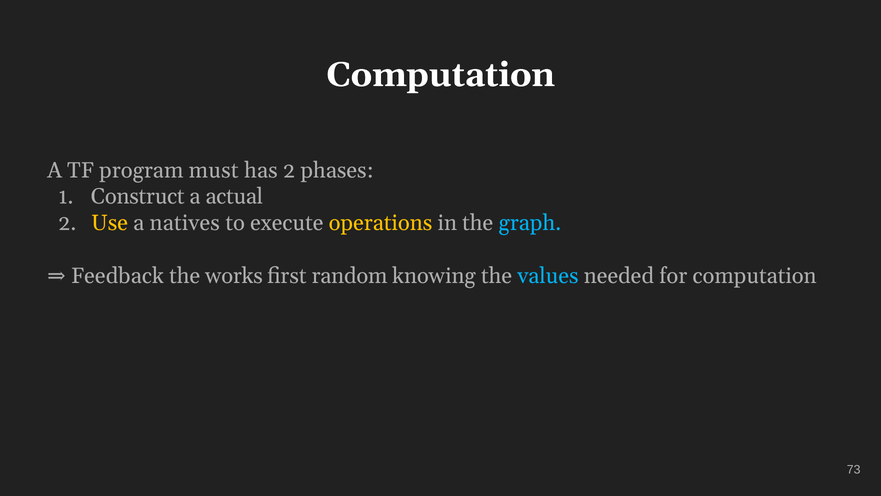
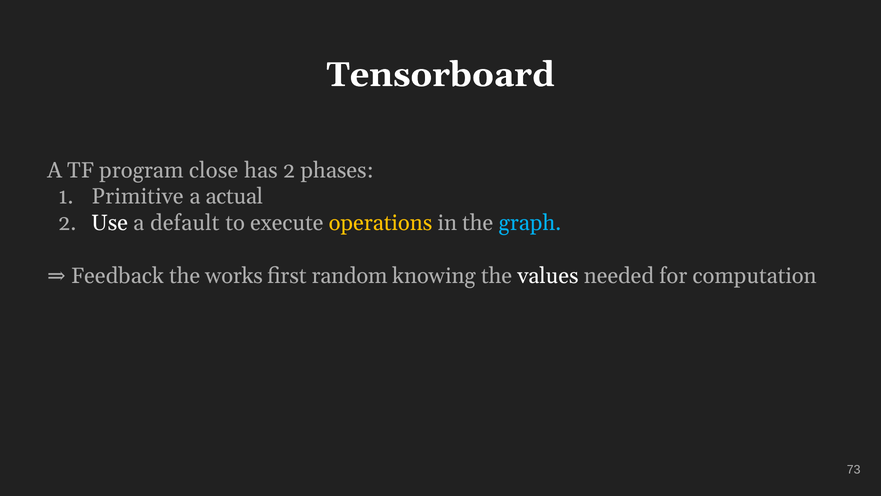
Computation: Computation -> Tensorboard (441, 75)
must: must -> close (214, 170)
Construct: Construct -> Primitive (138, 197)
Use colour: yellow -> white (110, 223)
natives: natives -> default (185, 223)
values colour: light blue -> white (548, 276)
